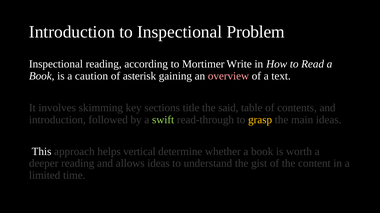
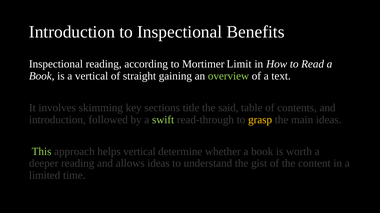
Problem: Problem -> Benefits (256, 32)
Write: Write -> Limit (239, 64)
a caution: caution -> vertical (92, 76)
asterisk: asterisk -> straight (139, 76)
overview colour: pink -> light green (228, 76)
This colour: white -> light green (42, 152)
